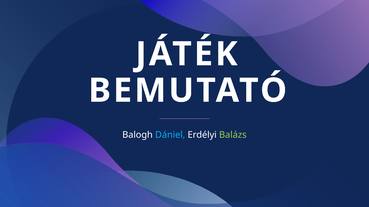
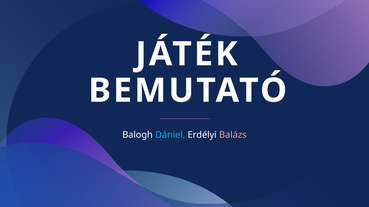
Balázs colour: light green -> pink (233, 135)
